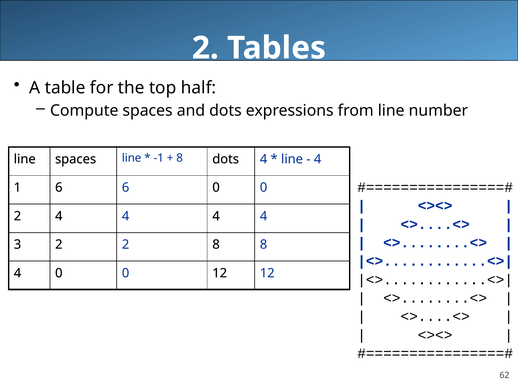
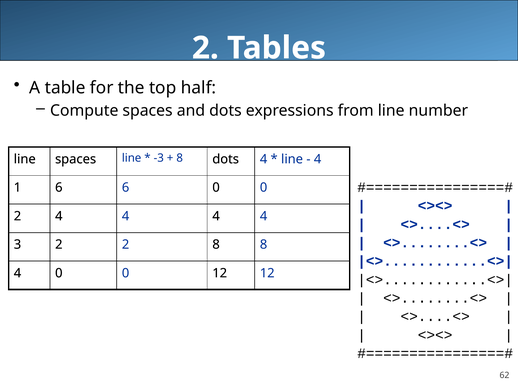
-1: -1 -> -3 (159, 158)
